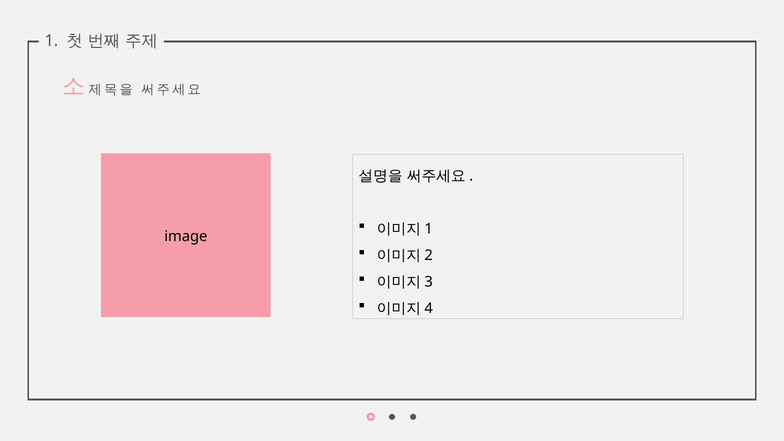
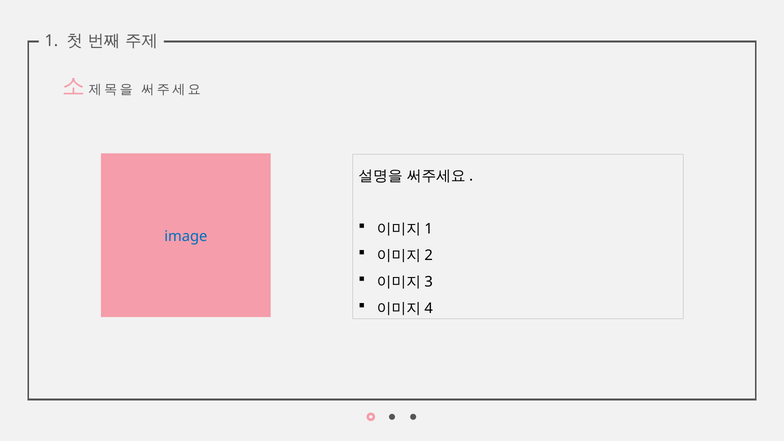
image colour: black -> blue (186, 236)
